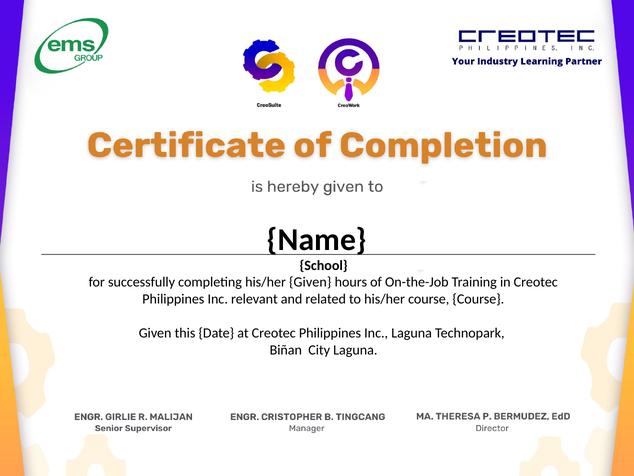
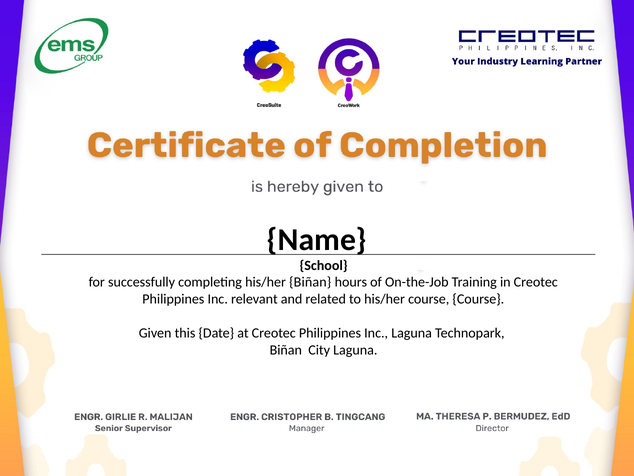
his/her Given: Given -> Biñan (310, 282)
